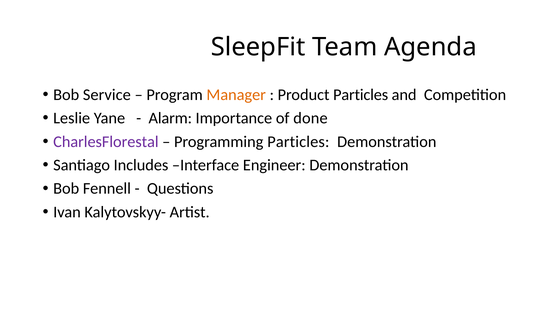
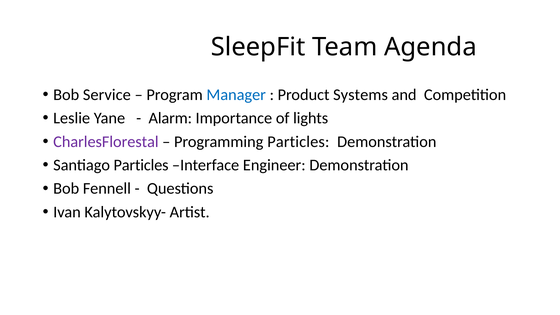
Manager colour: orange -> blue (236, 95)
Product Particles: Particles -> Systems (361, 95)
done: done -> lights (311, 118)
Santiago Includes: Includes -> Particles (141, 165)
